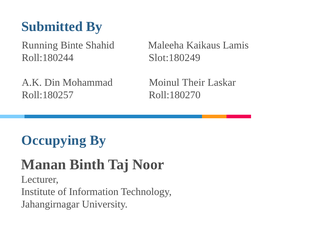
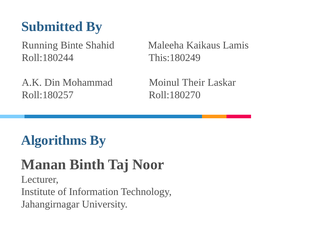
Slot:180249: Slot:180249 -> This:180249 (175, 58)
Occupying: Occupying -> Algorithms (54, 140)
